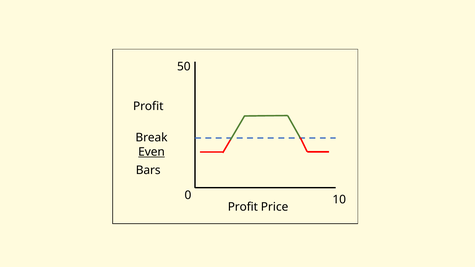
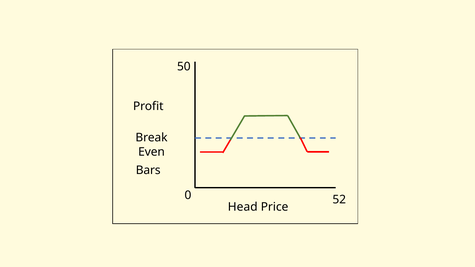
Even underline: present -> none (152, 152)
10: 10 -> 52 (339, 200)
Profit: Profit -> Head (243, 207)
